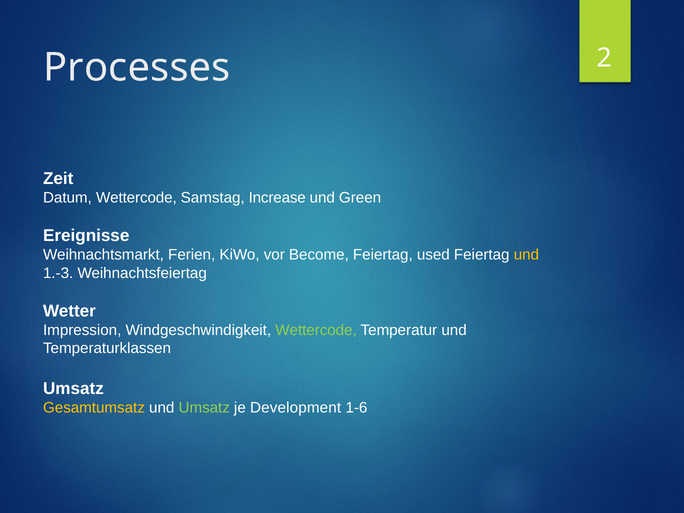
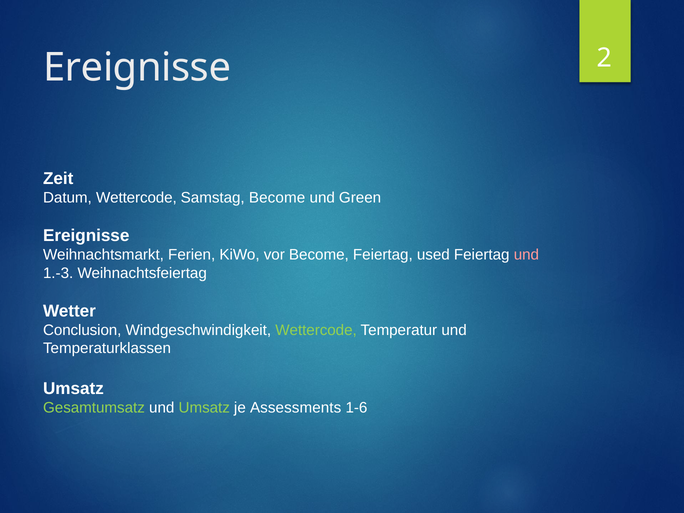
Processes: Processes -> Ereignisse (137, 67)
Samstag Increase: Increase -> Become (277, 198)
und colour: yellow -> pink (526, 255)
Impression: Impression -> Conclusion (82, 330)
Gesamtumsatz colour: yellow -> light green (94, 408)
Development: Development -> Assessments (296, 408)
